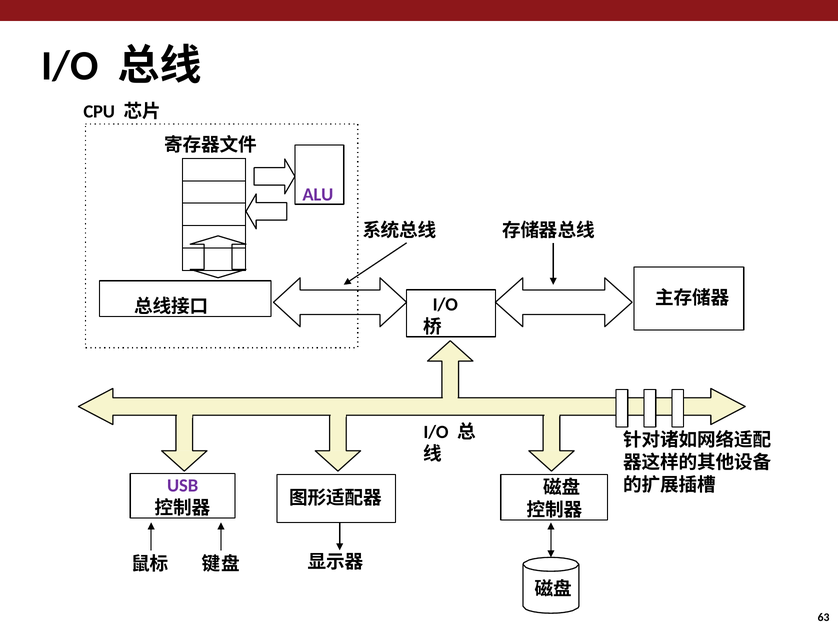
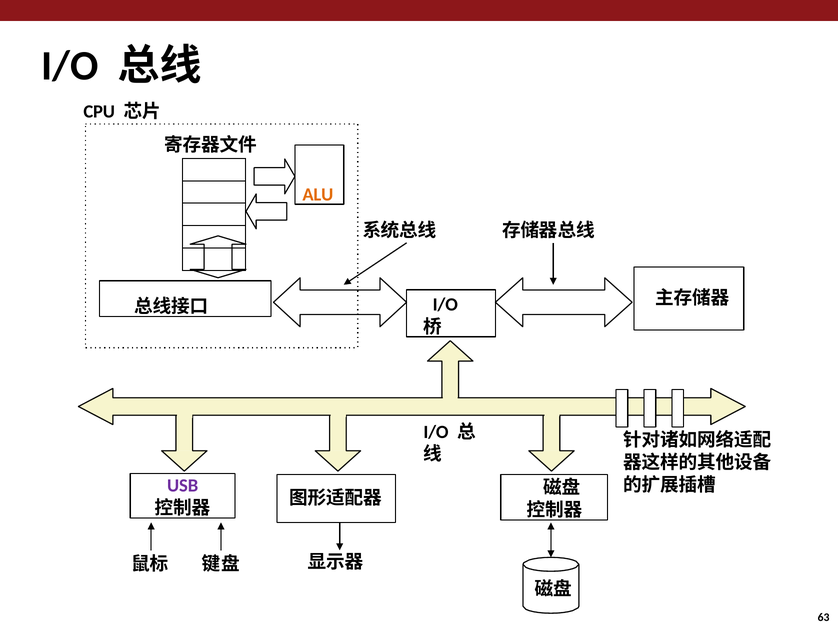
ALU colour: purple -> orange (318, 194)
